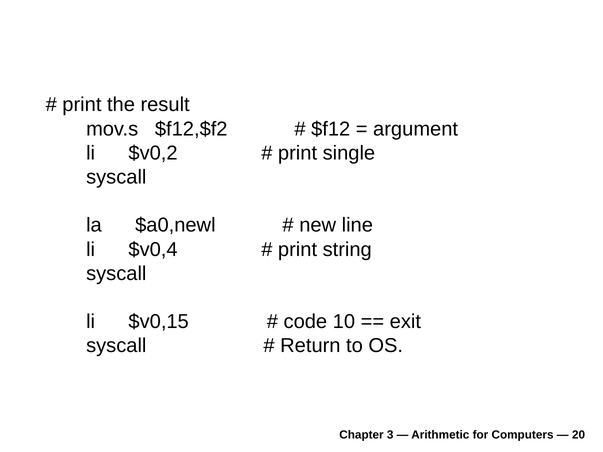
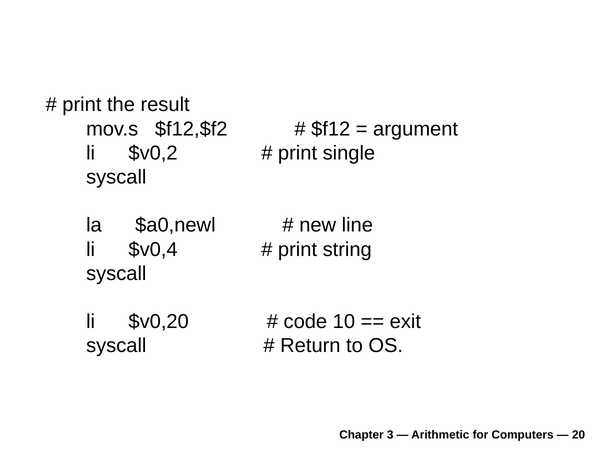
$v0,15: $v0,15 -> $v0,20 (159, 322)
